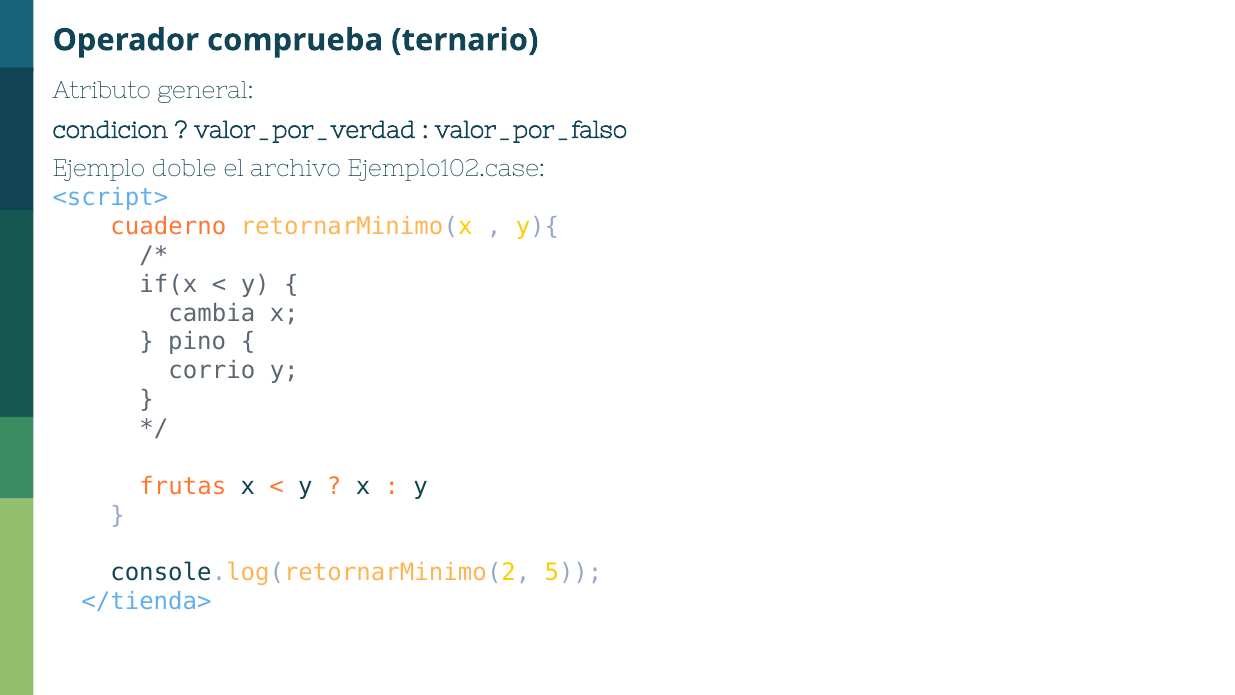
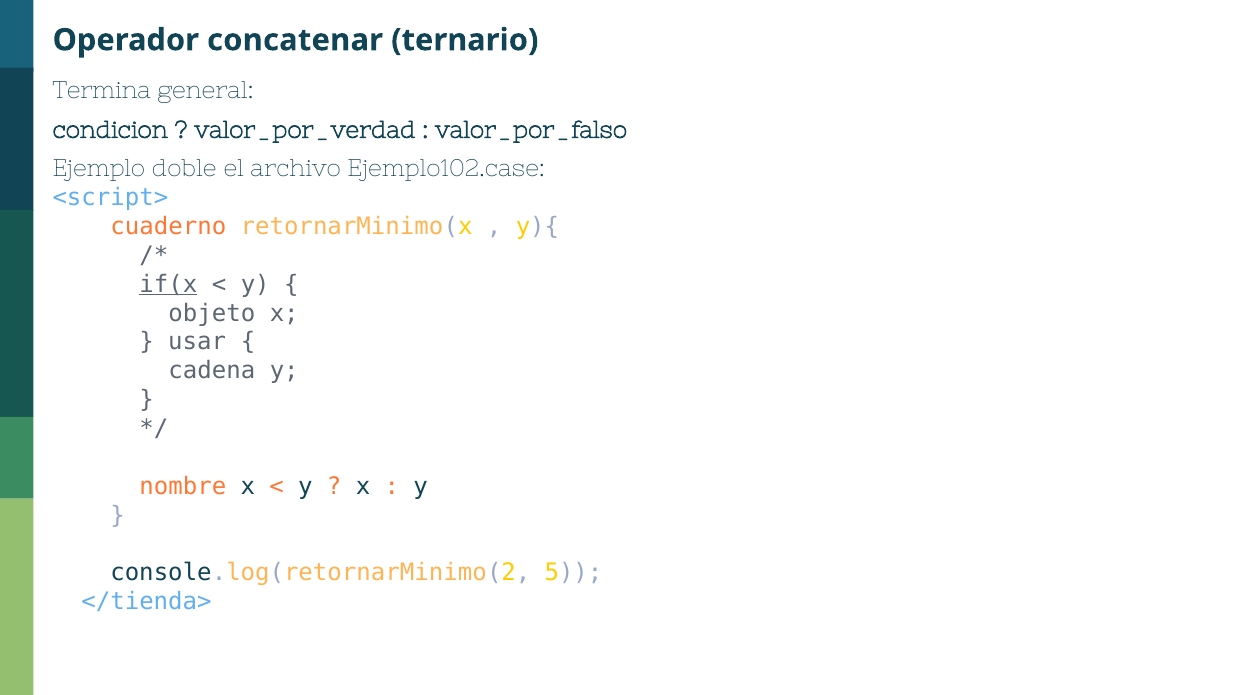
comprueba: comprueba -> concatenar (295, 40)
Atributo: Atributo -> Termina (102, 91)
if(x underline: none -> present (168, 284)
cambia: cambia -> objeto (212, 313)
pino: pino -> usar (197, 342)
corrio: corrio -> cadena (212, 371)
frutas: frutas -> nombre (183, 486)
